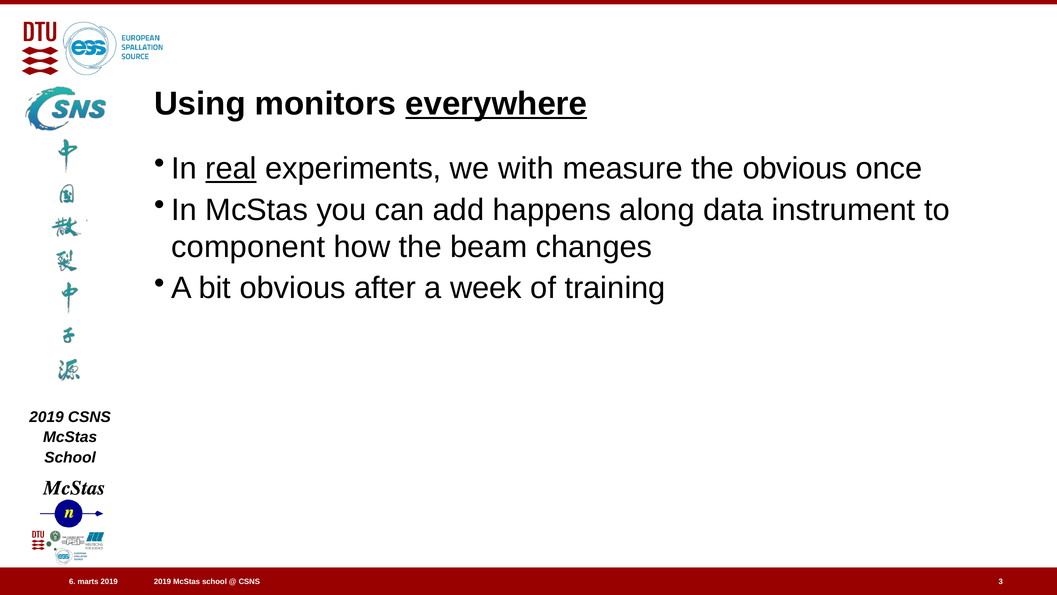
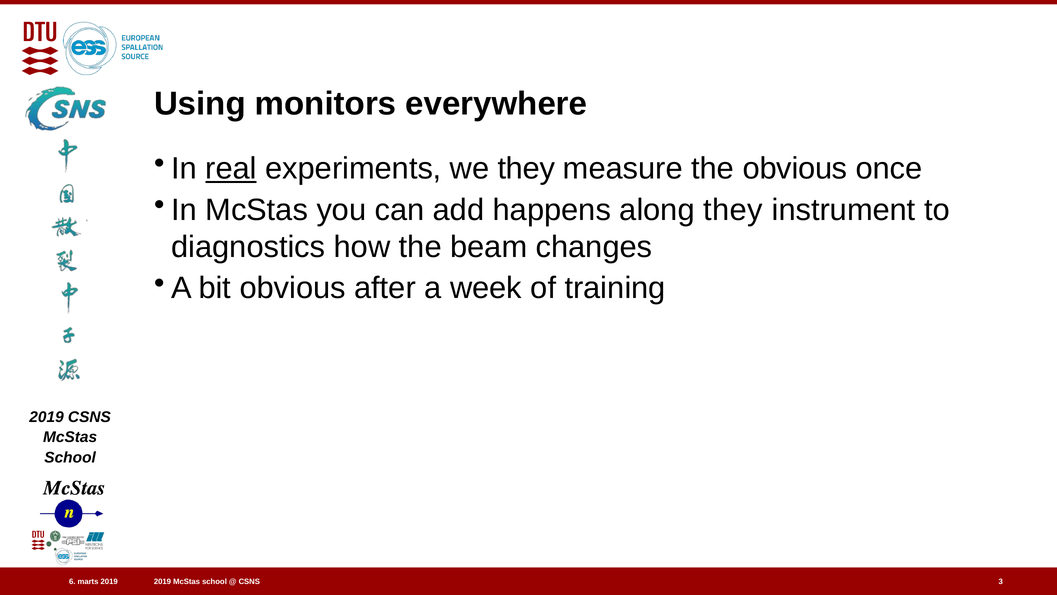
everywhere underline: present -> none (496, 104)
we with: with -> they (526, 169)
along data: data -> they (733, 210)
component: component -> diagnostics (248, 247)
